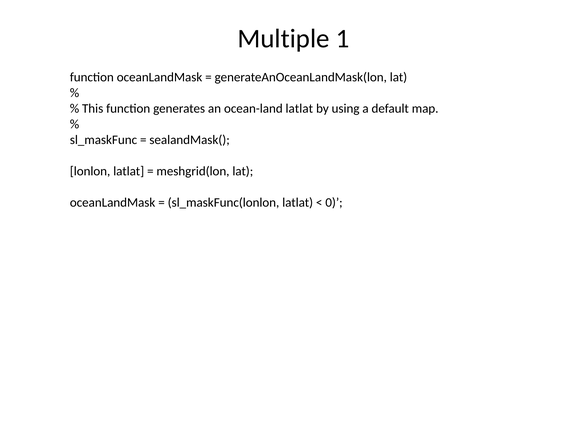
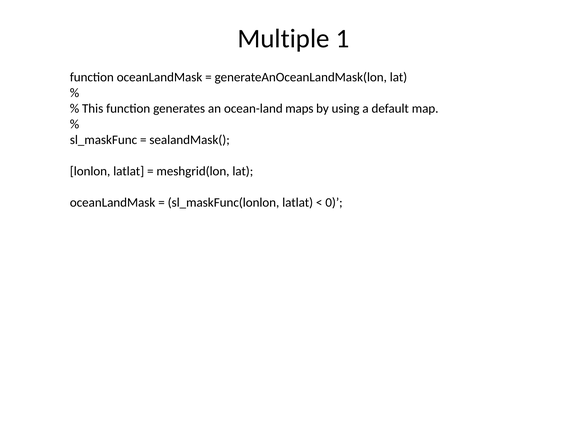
ocean-land latlat: latlat -> maps (299, 109)
